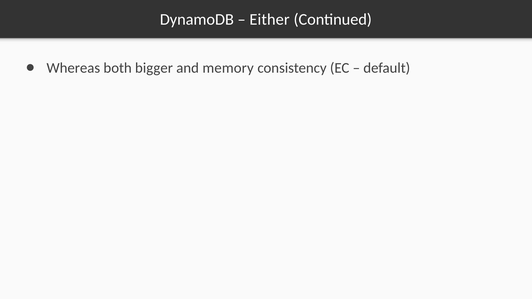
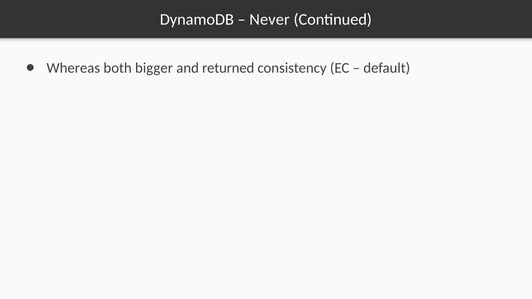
Either: Either -> Never (270, 20)
memory: memory -> returned (228, 68)
